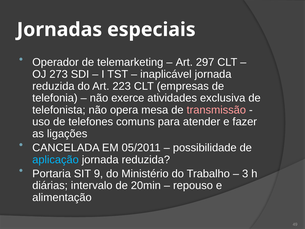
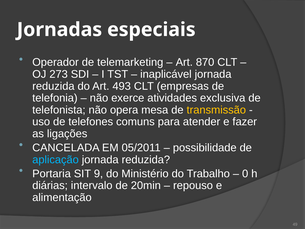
297: 297 -> 870 (205, 62)
223: 223 -> 493 (122, 86)
transmissão colour: pink -> yellow (216, 110)
3: 3 -> 0 (245, 174)
